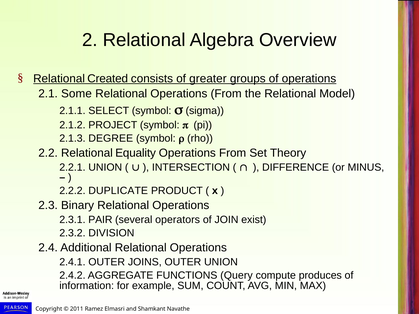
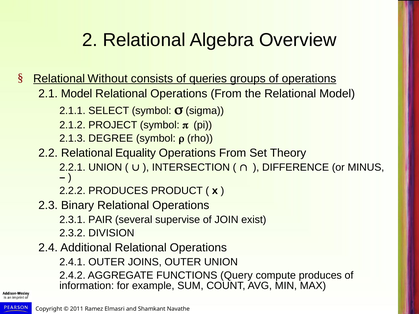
Created: Created -> Without (108, 79)
greater: greater -> queries (208, 79)
2.1 Some: Some -> Model (77, 94)
2.2.2 DUPLICATE: DUPLICATE -> PRODUCES (118, 191)
operators: operators -> supervise (178, 220)
